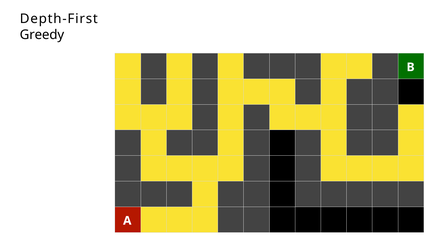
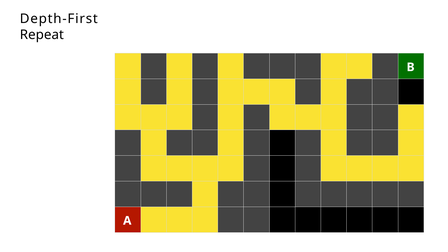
Greedy: Greedy -> Repeat (42, 35)
